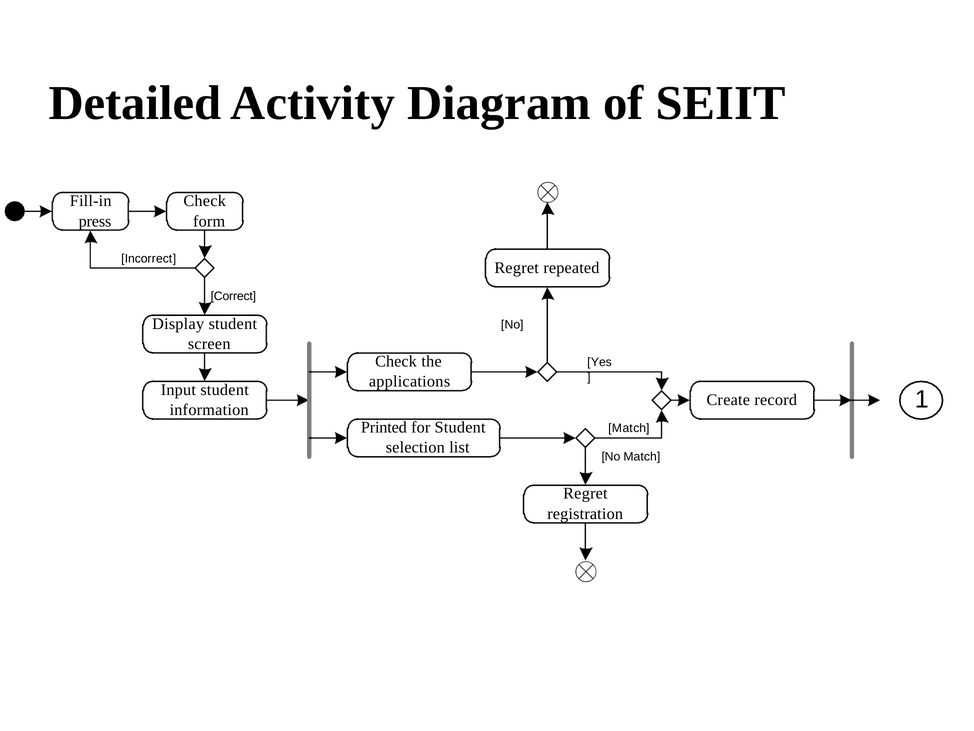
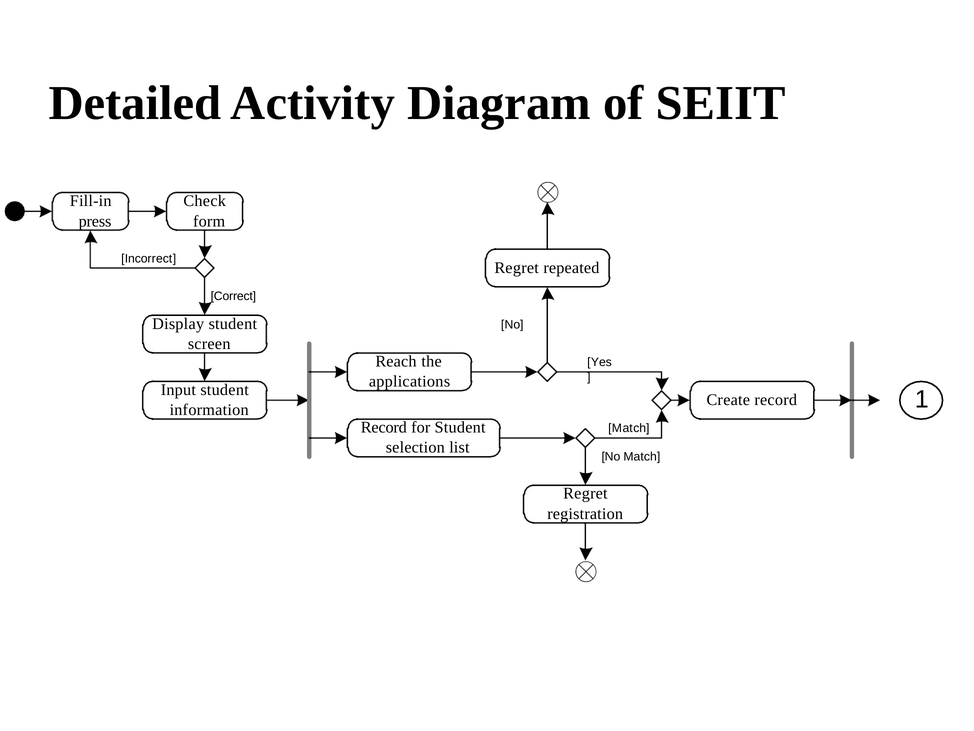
Check: Check -> Reach (396, 361)
Printed: Printed -> Record (384, 427)
